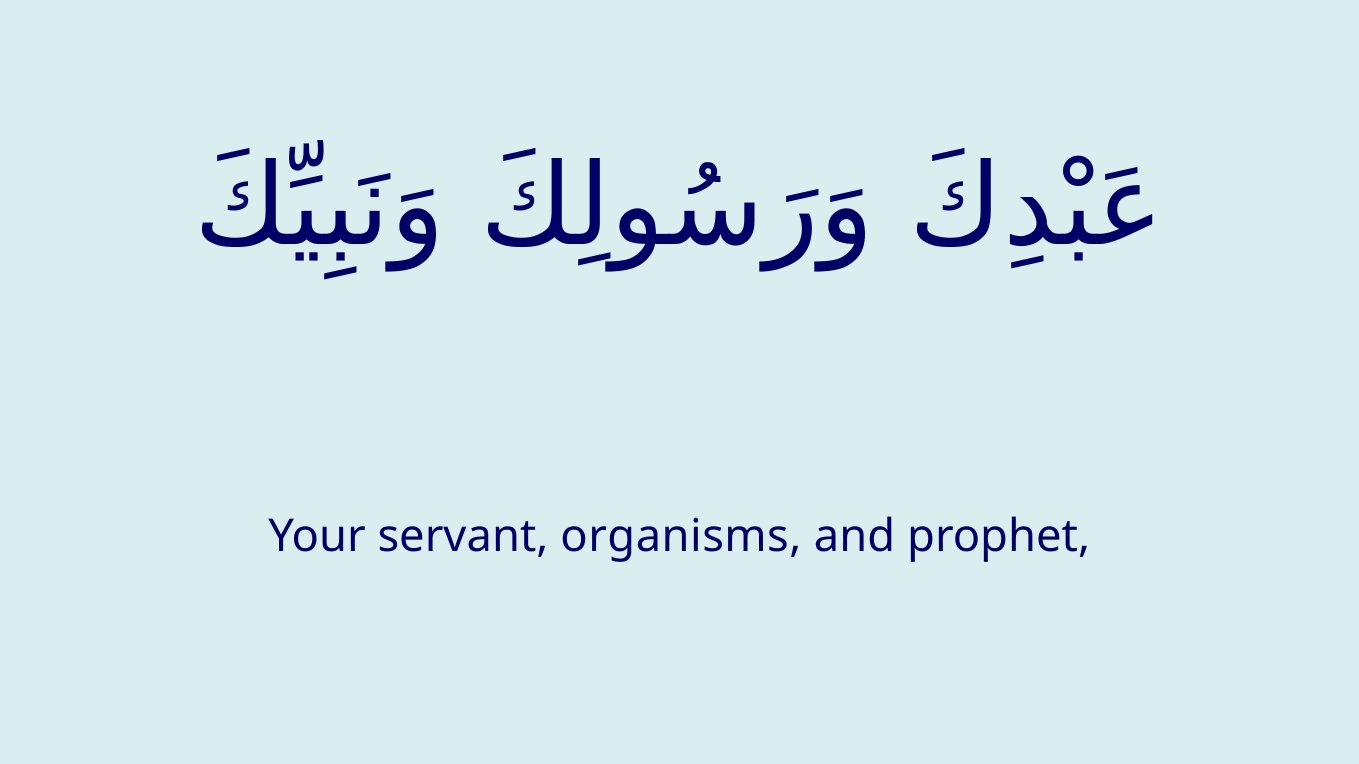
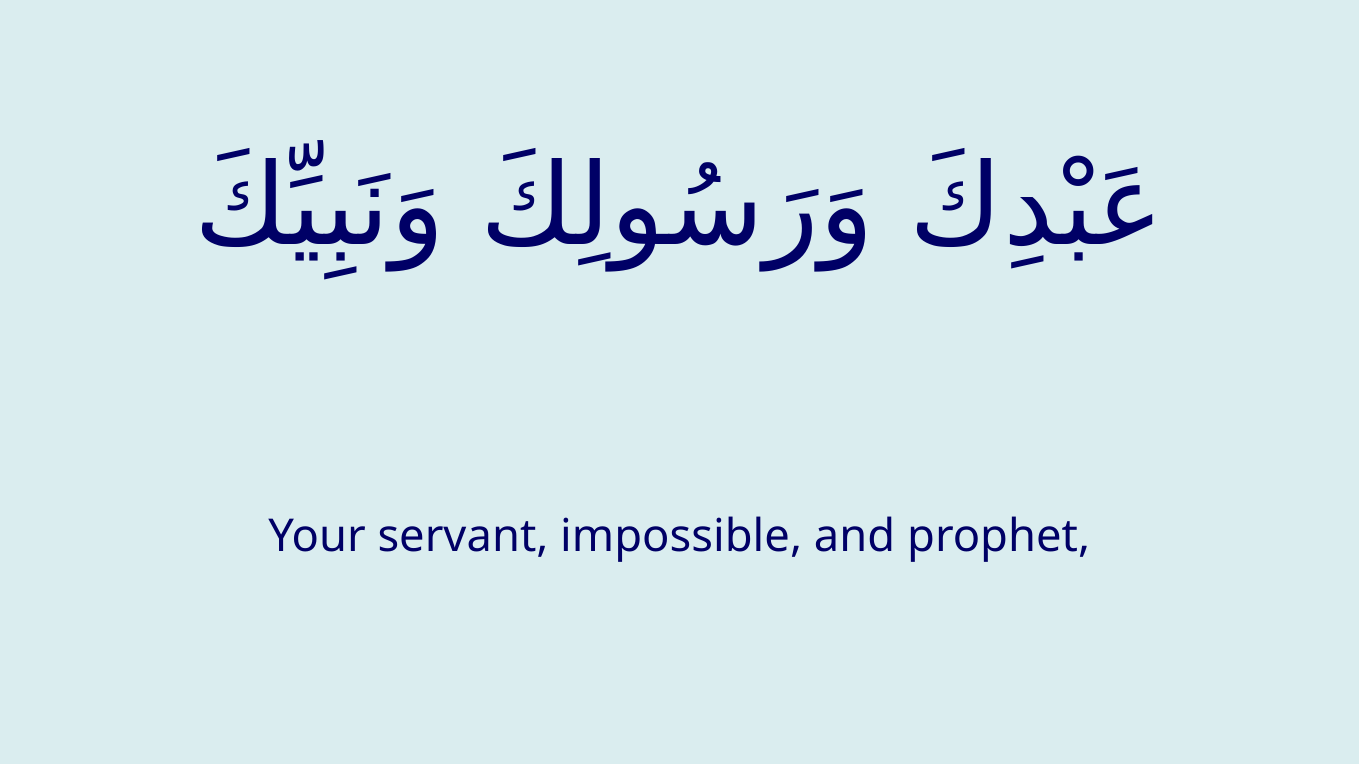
organisms: organisms -> impossible (681, 537)
